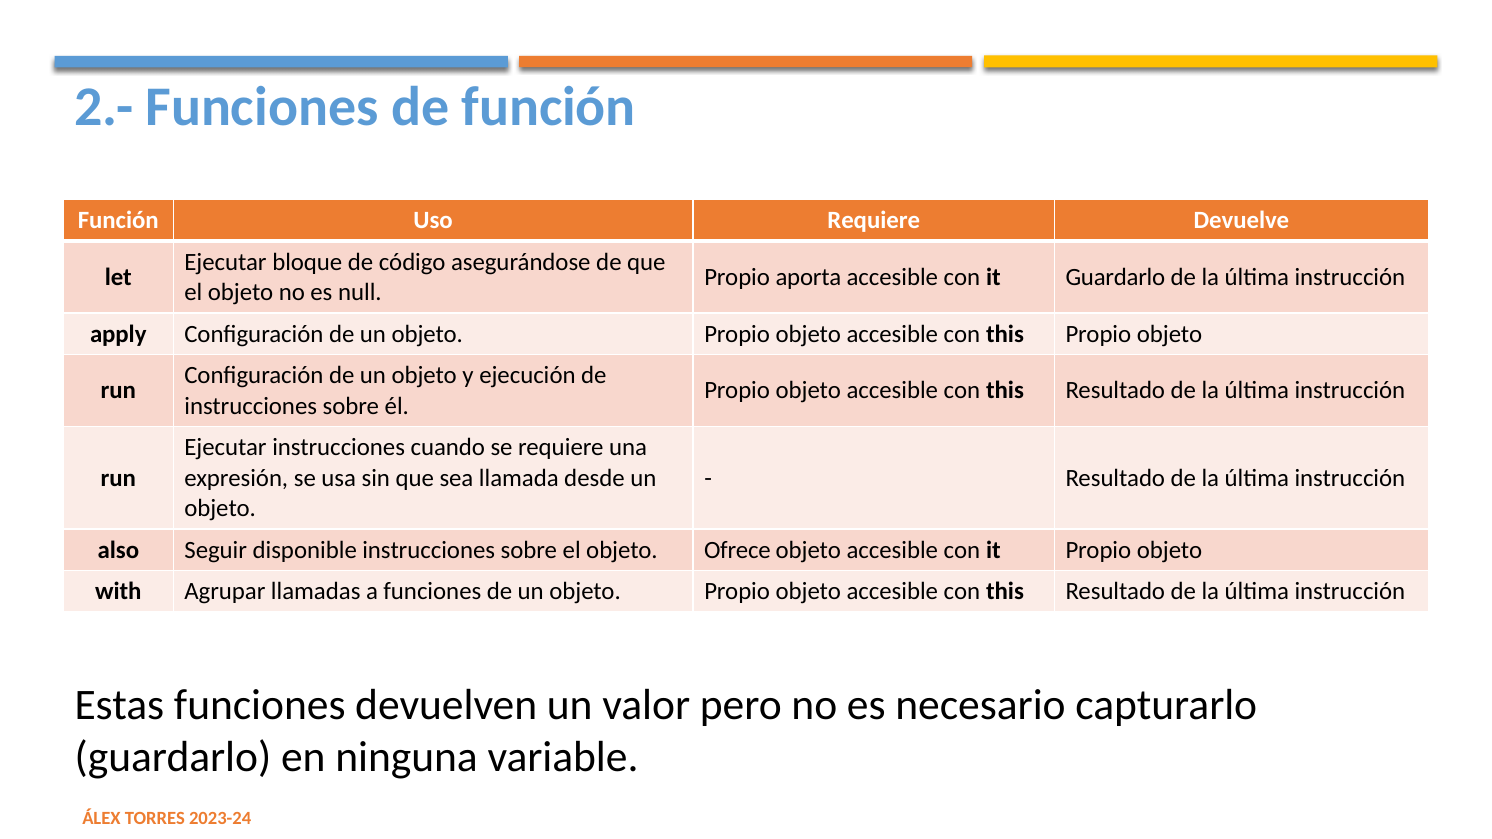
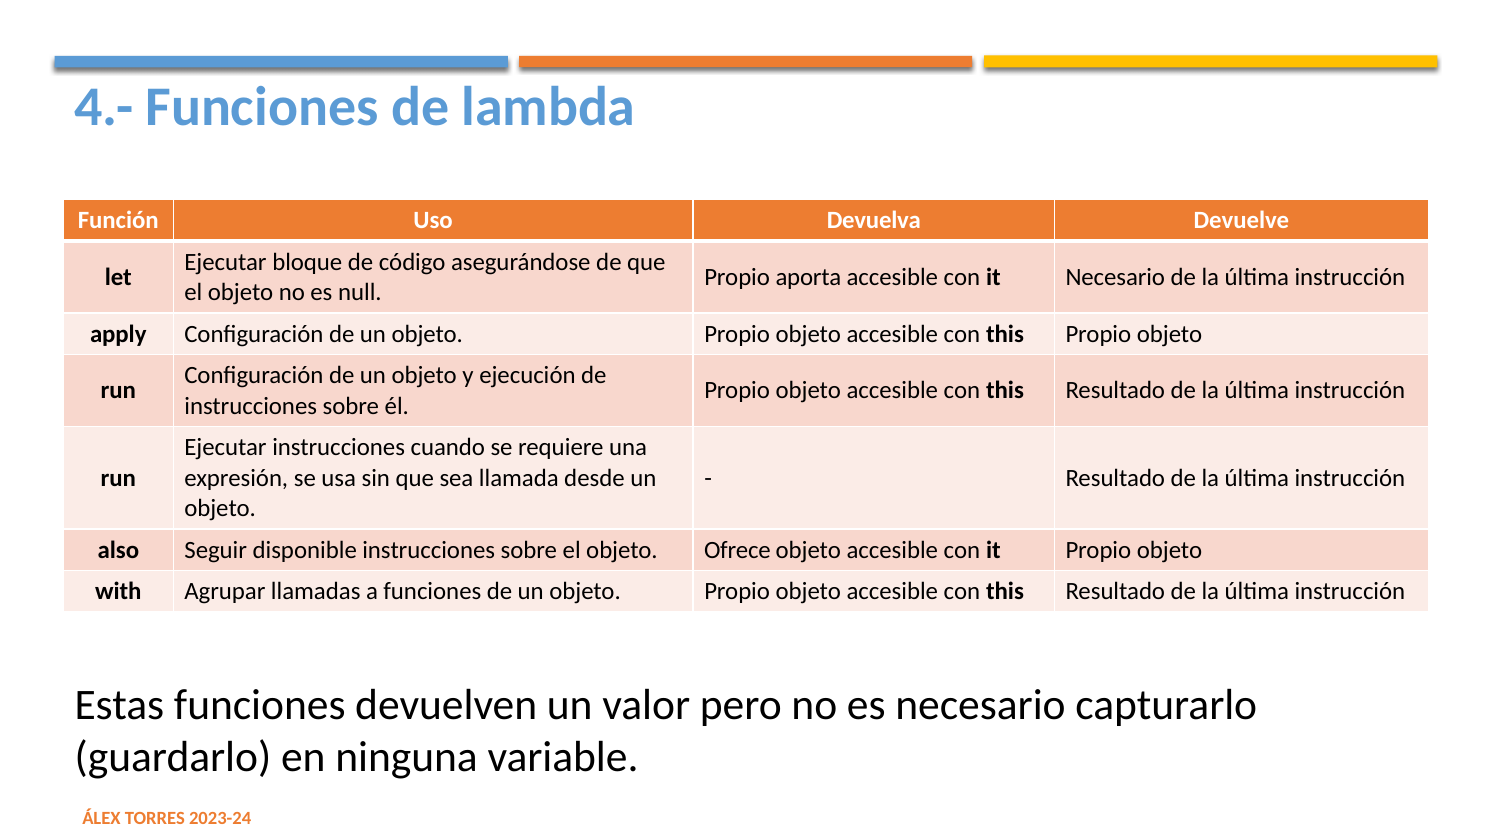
2.-: 2.- -> 4.- (104, 107)
de función: función -> lambda (549, 107)
Uso Requiere: Requiere -> Devuelva (874, 220)
it Guardarlo: Guardarlo -> Necesario (1115, 277)
